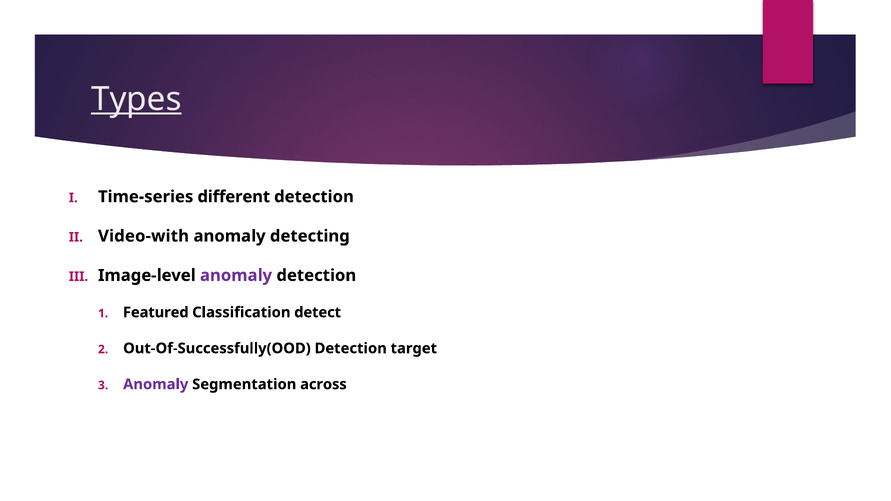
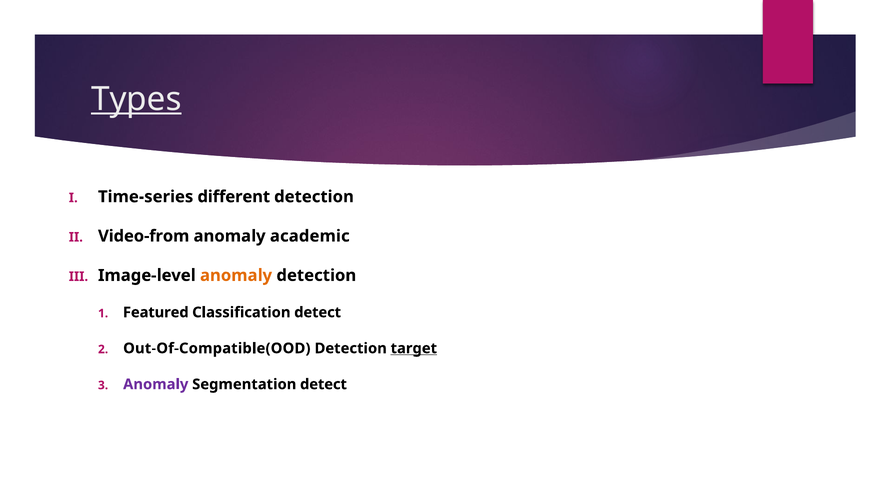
Video-with: Video-with -> Video-from (144, 236)
detecting: detecting -> academic (310, 236)
anomaly colour: purple -> orange (236, 276)
Out-Of-Successfully(OOD: Out-Of-Successfully(OOD -> Out-Of-Compatible(OOD (217, 348)
target underline: none -> present (414, 348)
Segmentation across: across -> detect (323, 384)
